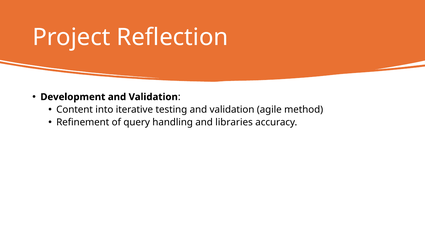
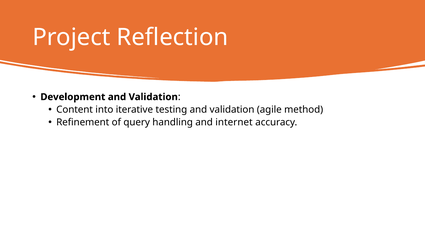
libraries: libraries -> internet (234, 122)
